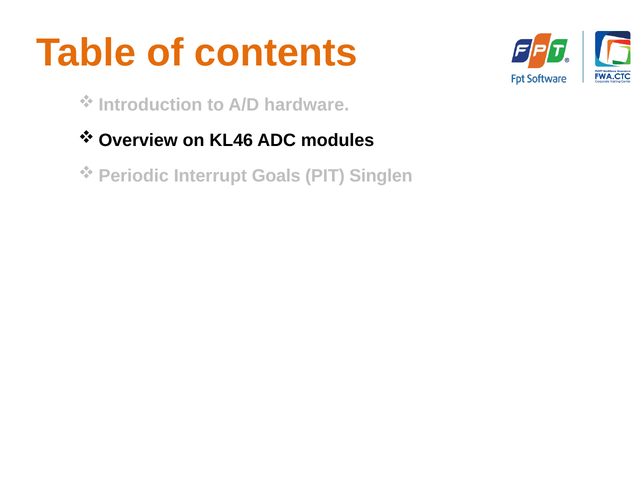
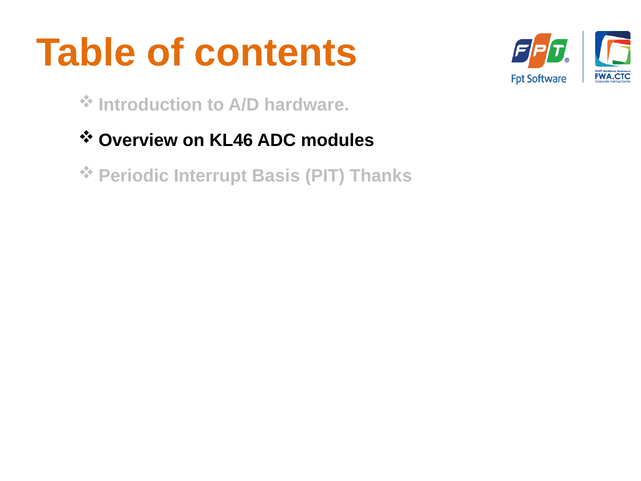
Goals: Goals -> Basis (276, 176)
Singlen: Singlen -> Thanks (381, 176)
